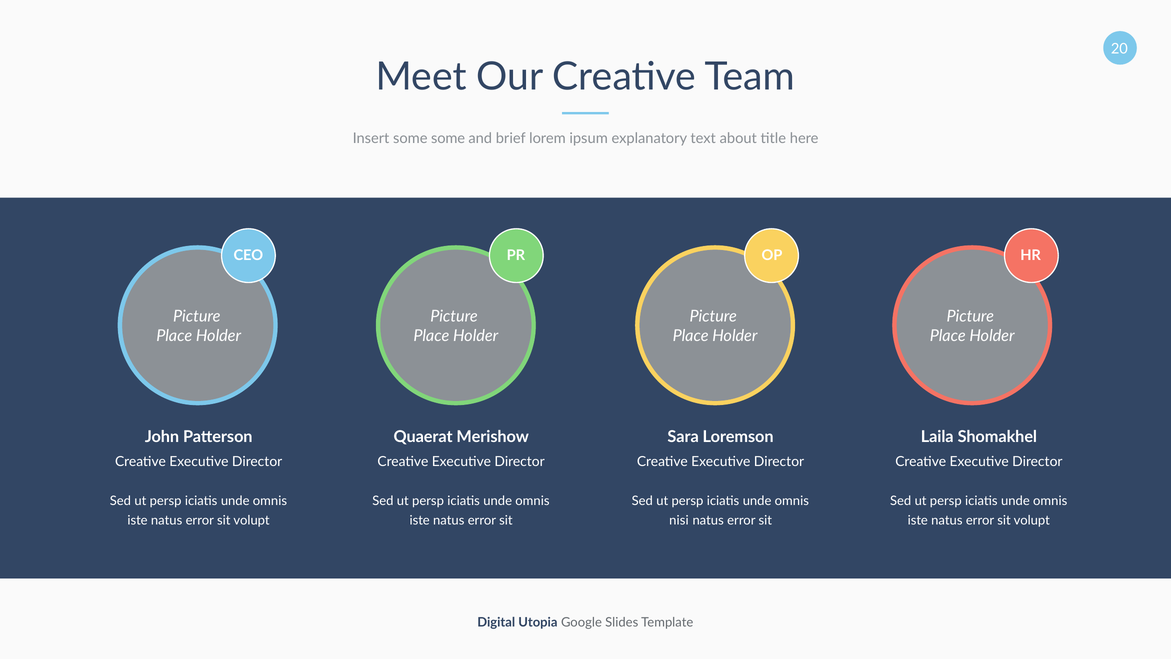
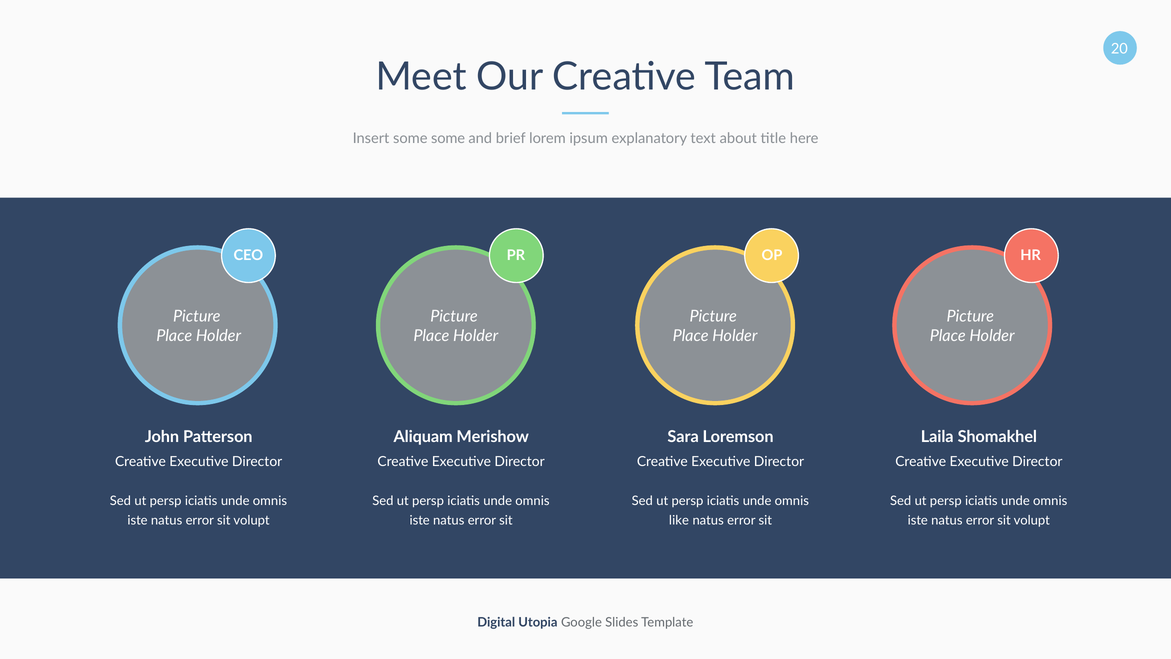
Quaerat: Quaerat -> Aliquam (423, 437)
nisi: nisi -> like (679, 520)
